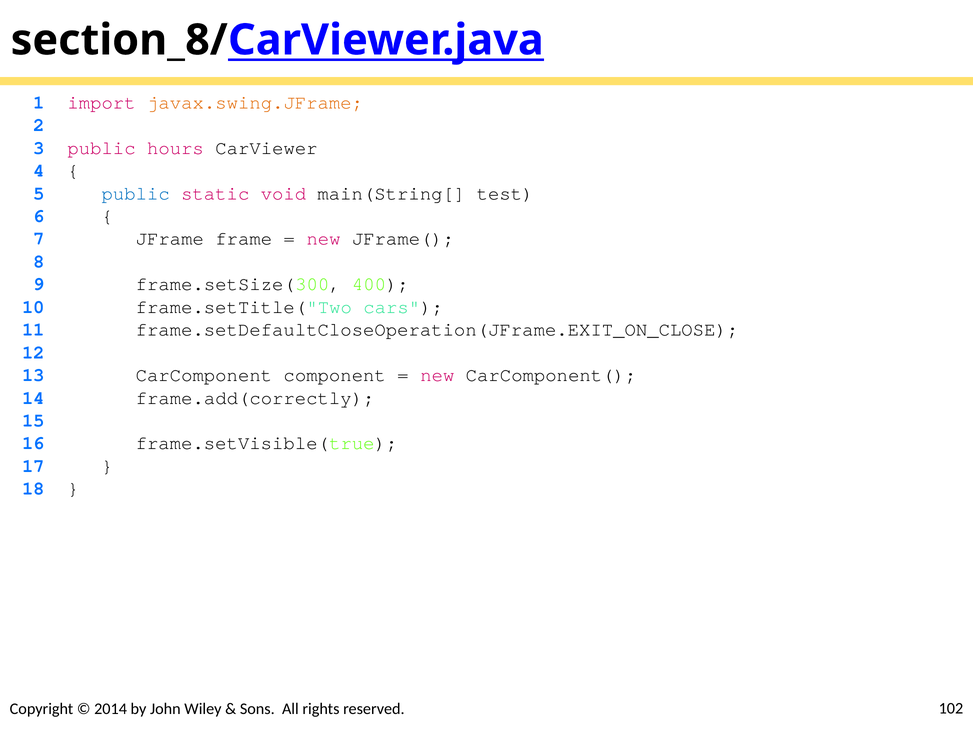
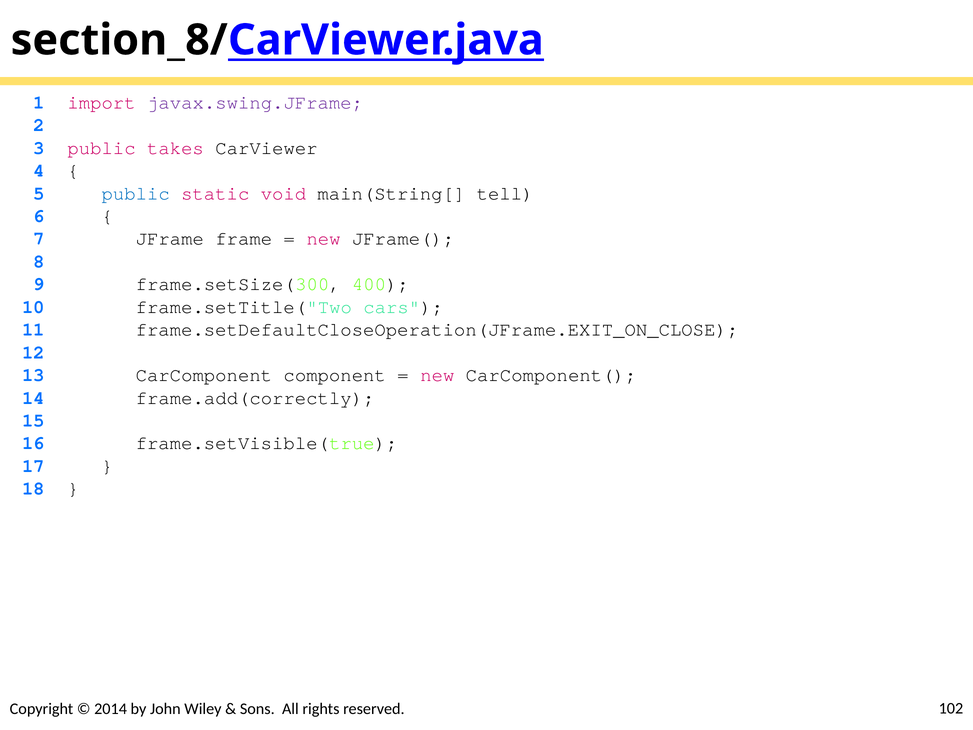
javax.swing.JFrame colour: orange -> purple (255, 102)
hours: hours -> takes (175, 148)
test: test -> tell (505, 193)
